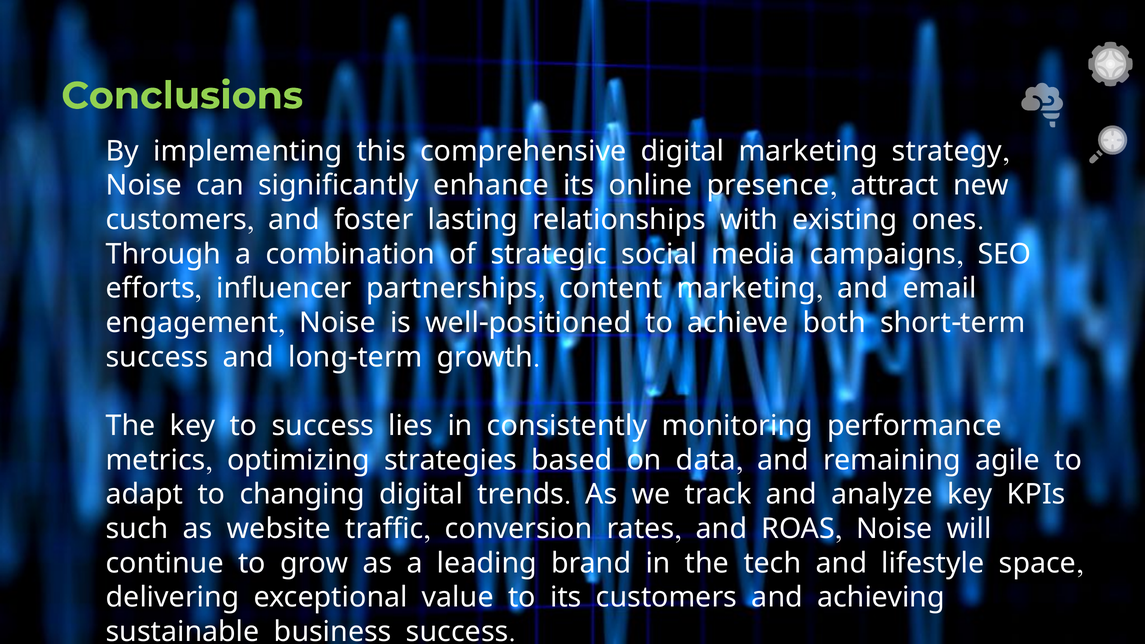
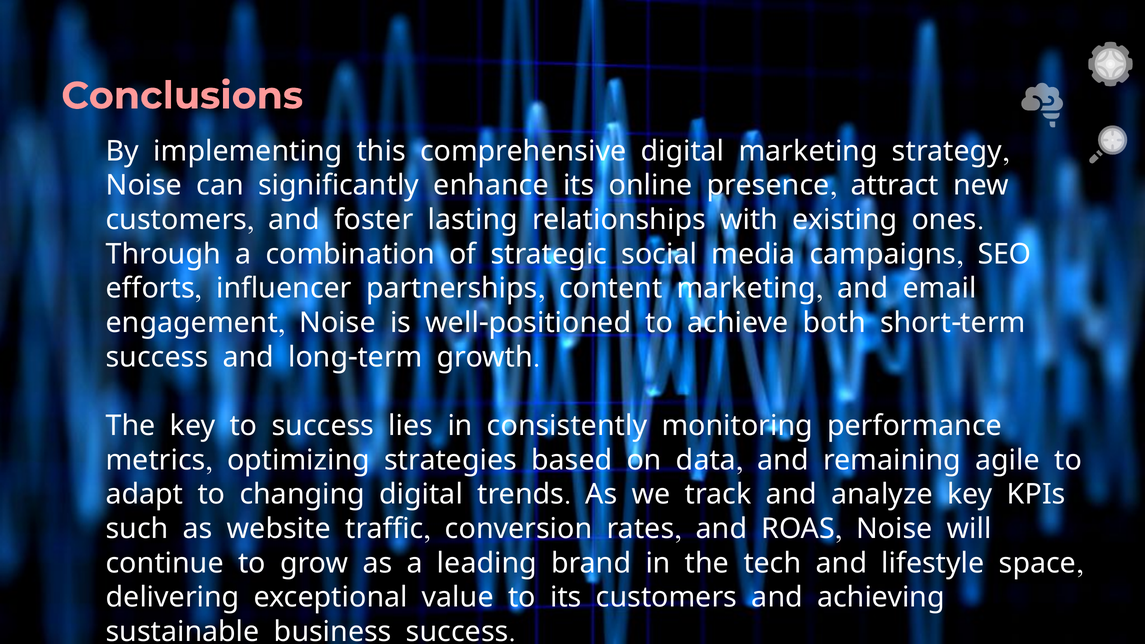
Conclusions colour: light green -> pink (182, 96)
